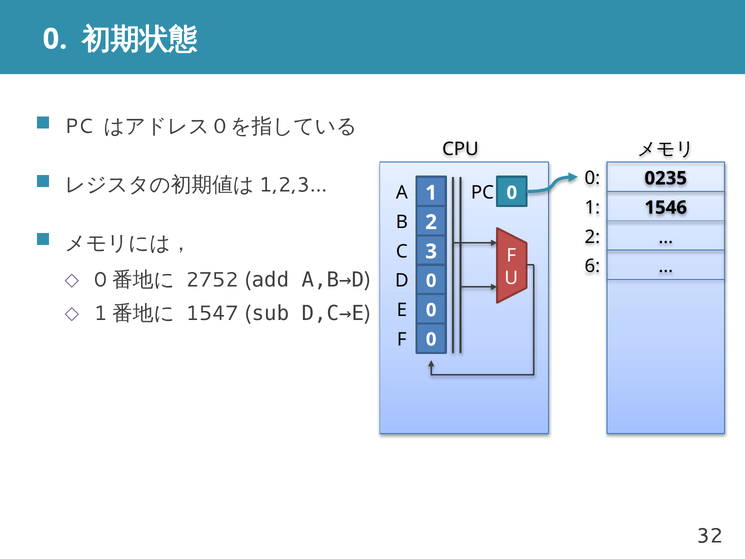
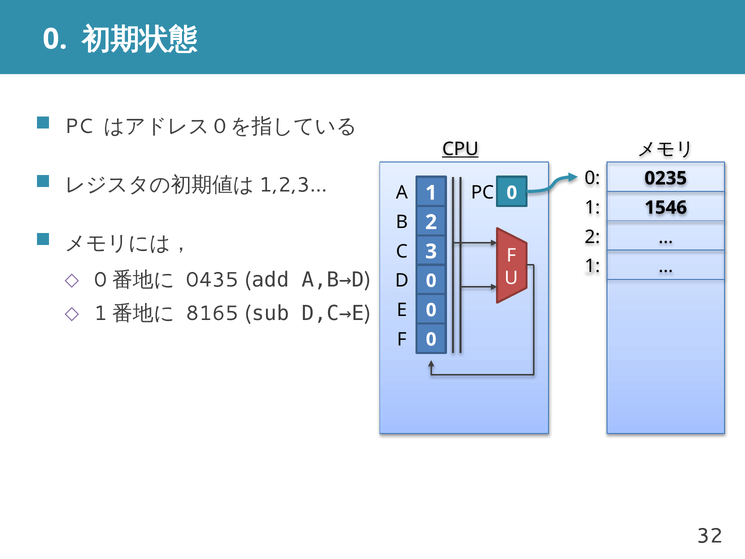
CPU underline: none -> present (460, 149)
6: 6 -> 1 (592, 266)
2752: 2752 -> 0435 (212, 280)
1547: 1547 -> 8165 (212, 313)
